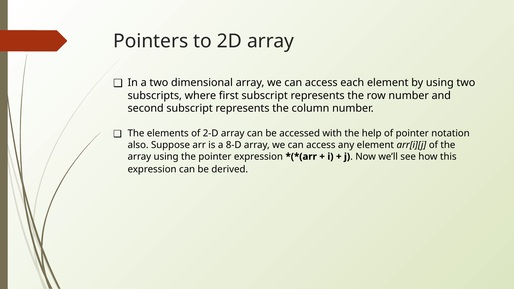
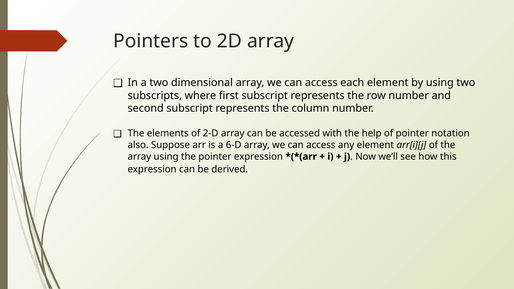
8-D: 8-D -> 6-D (234, 145)
